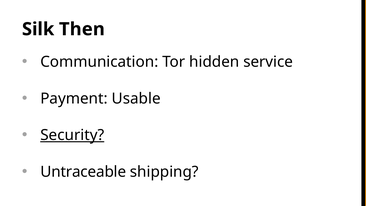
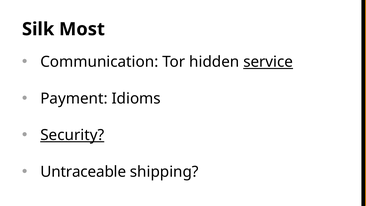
Then: Then -> Most (82, 29)
service underline: none -> present (268, 62)
Usable: Usable -> Idioms (136, 99)
